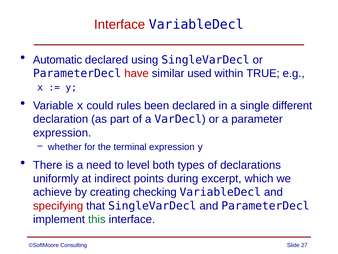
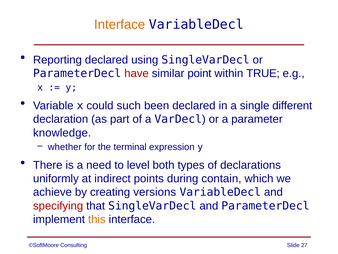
Interface colour: red -> orange (120, 25)
Automatic: Automatic -> Reporting (57, 60)
used: used -> point (199, 73)
rules: rules -> such (129, 105)
expression: expression -> knowledge (62, 133)
excerpt: excerpt -> contain (221, 178)
checking: checking -> versions (155, 192)
this colour: green -> orange (97, 219)
